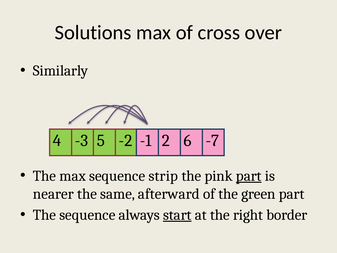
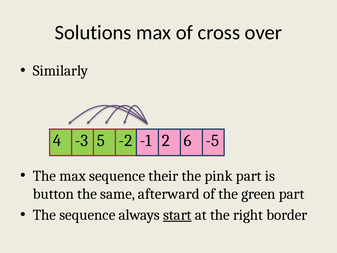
-7: -7 -> -5 (212, 140)
strip: strip -> their (163, 176)
part underline: present -> none (249, 176)
nearer: nearer -> button (53, 194)
